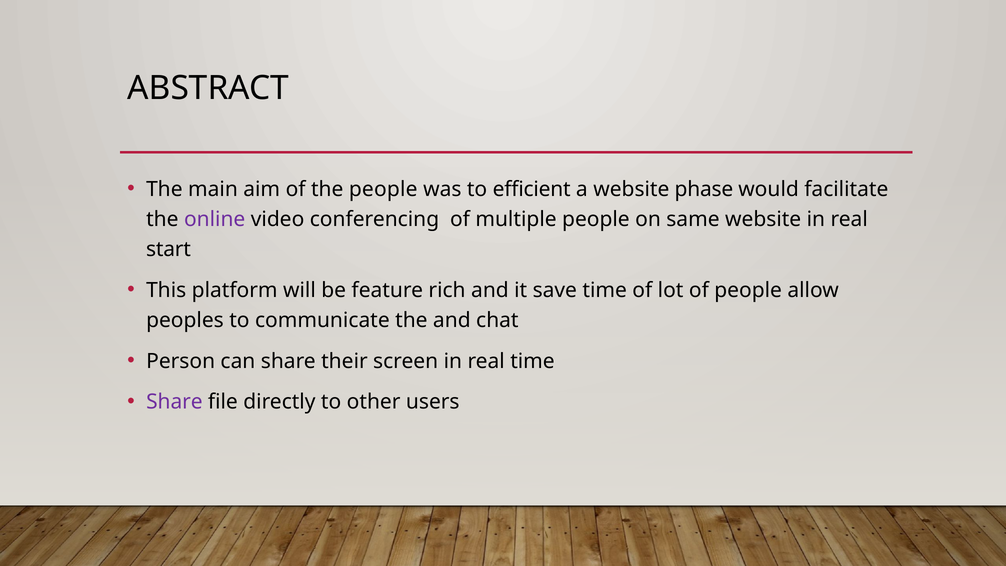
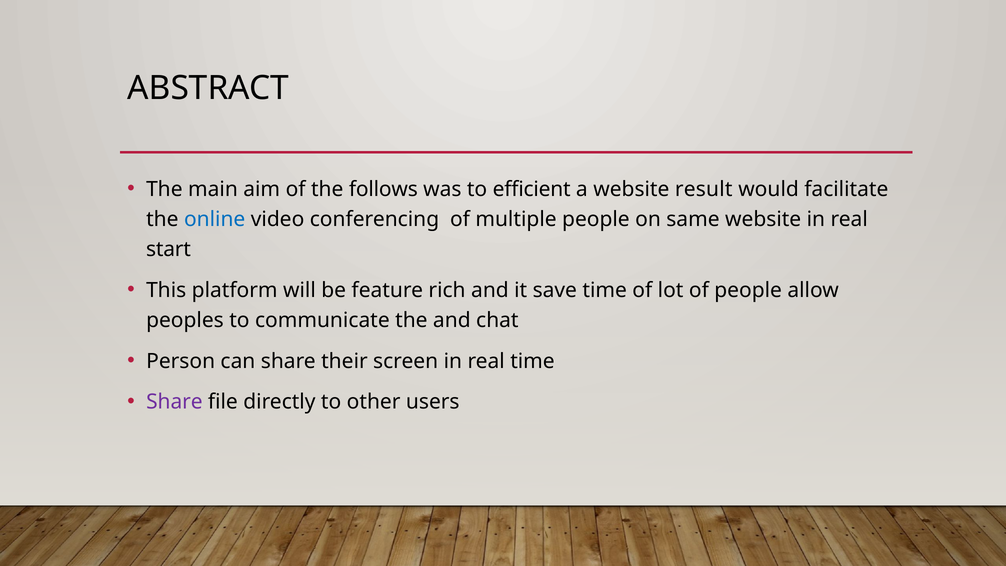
the people: people -> follows (383, 189)
phase: phase -> result (704, 189)
online colour: purple -> blue (215, 219)
